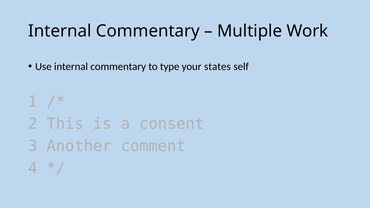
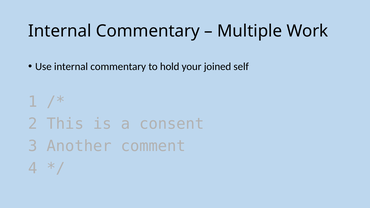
type: type -> hold (170, 67)
states: states -> joined (218, 67)
